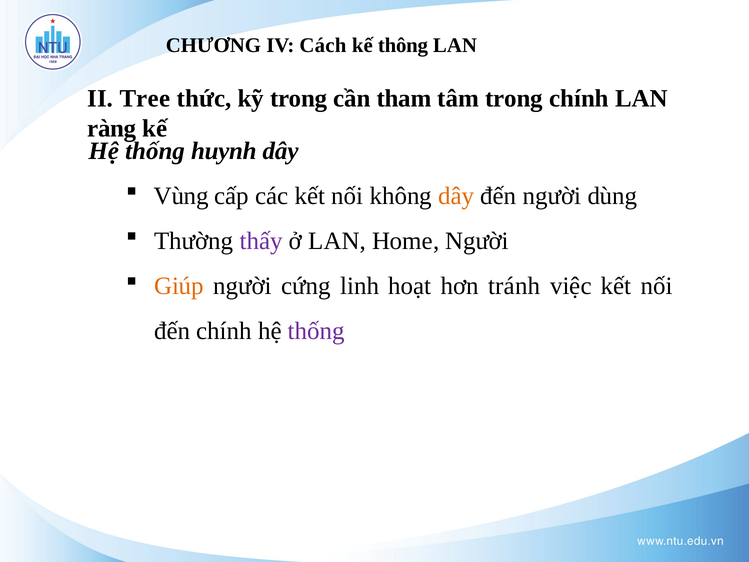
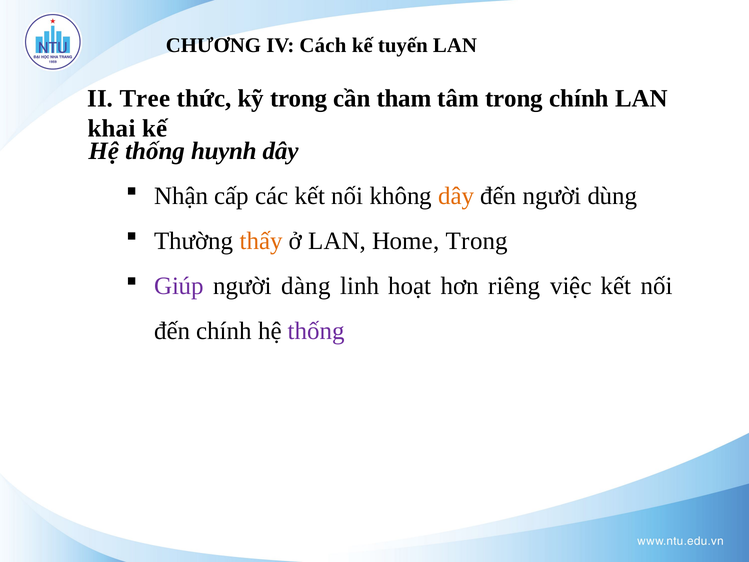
thông: thông -> tuyến (403, 45)
ràng: ràng -> khai (112, 128)
Vùng: Vùng -> Nhận (181, 196)
thấy colour: purple -> orange (261, 241)
Home Người: Người -> Trong (477, 241)
Giúp colour: orange -> purple (179, 286)
cứng: cứng -> dàng (306, 286)
tránh: tránh -> riêng (514, 286)
